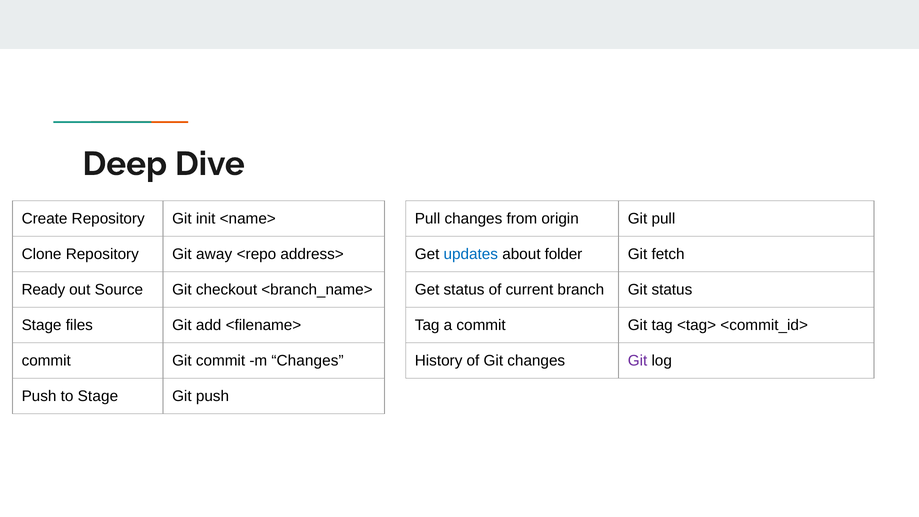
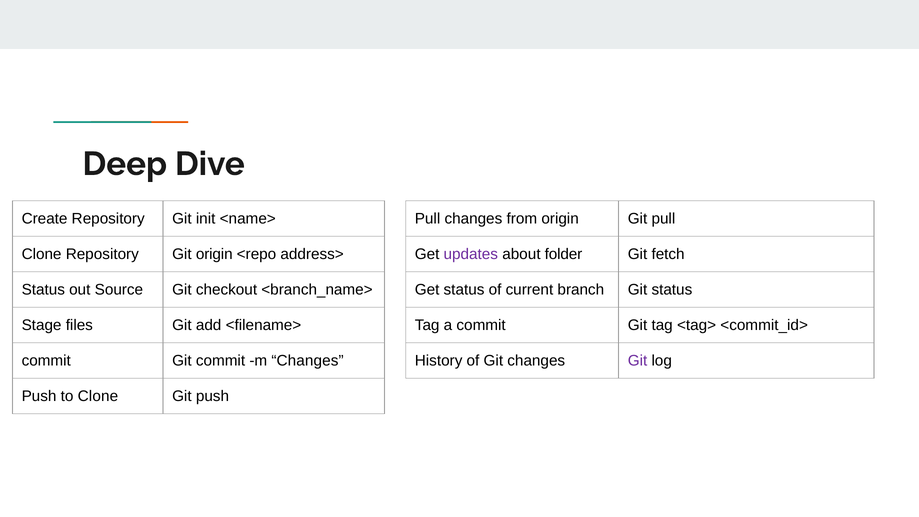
Git away: away -> origin (214, 254)
updates colour: blue -> purple (471, 254)
Ready: Ready -> Status (43, 290)
to Stage: Stage -> Clone (98, 396)
